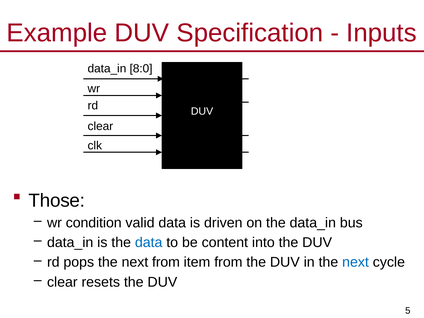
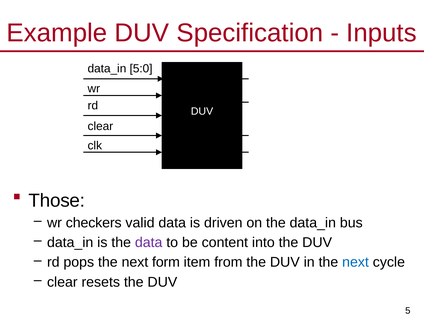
8:0: 8:0 -> 5:0 (141, 69)
condition: condition -> checkers (94, 223)
data colour: blue -> purple (149, 243)
next from: from -> form (166, 262)
